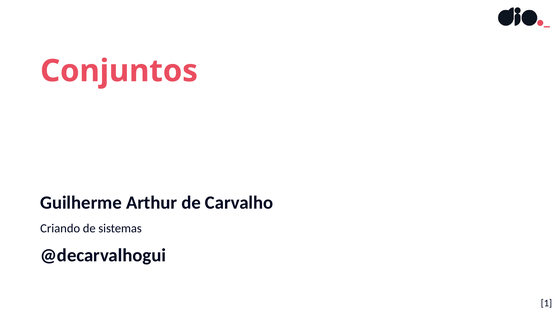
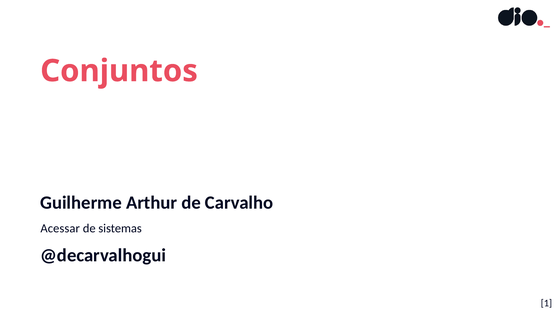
Criando: Criando -> Acessar (60, 229)
